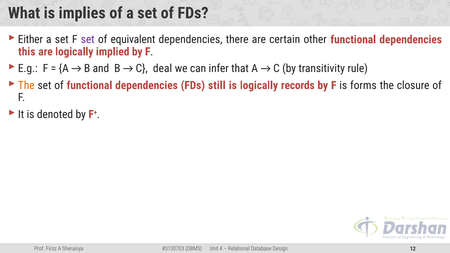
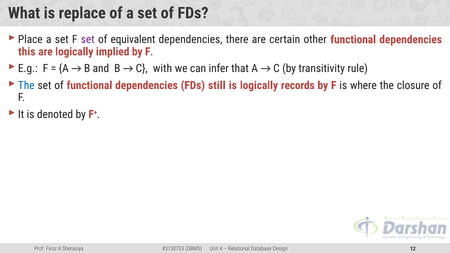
implies: implies -> replace (82, 13)
Either: Either -> Place (30, 40)
deal: deal -> with (163, 69)
The colour: orange -> blue (26, 85)
forms: forms -> where (363, 85)
